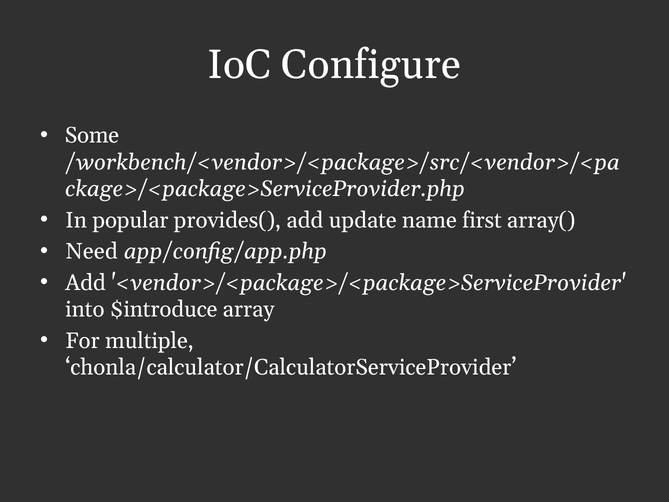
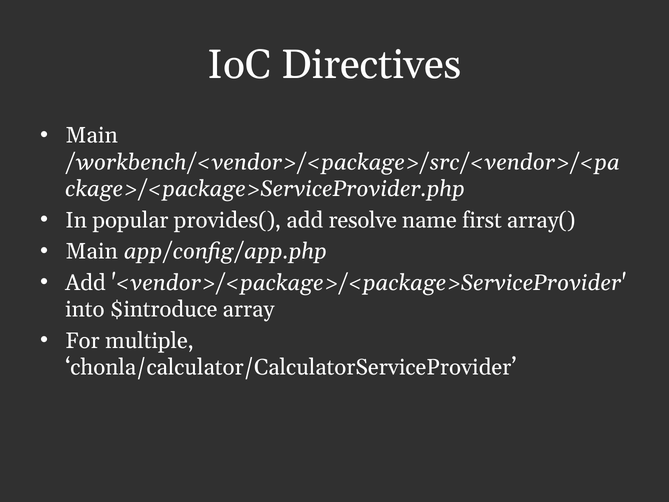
Configure: Configure -> Directives (371, 65)
Some: Some -> Main (92, 135)
update: update -> resolve (363, 220)
Need: Need -> Main (92, 251)
